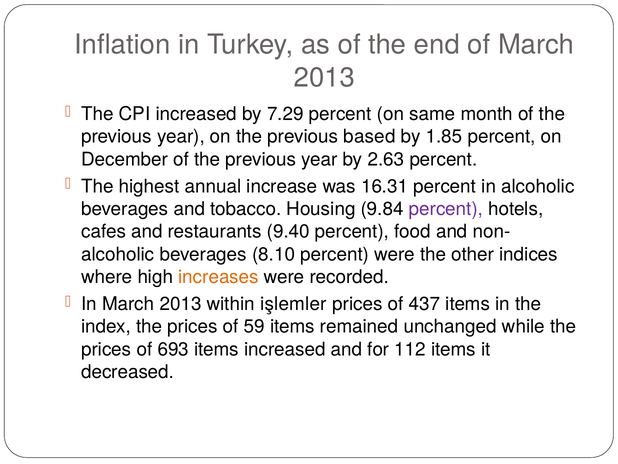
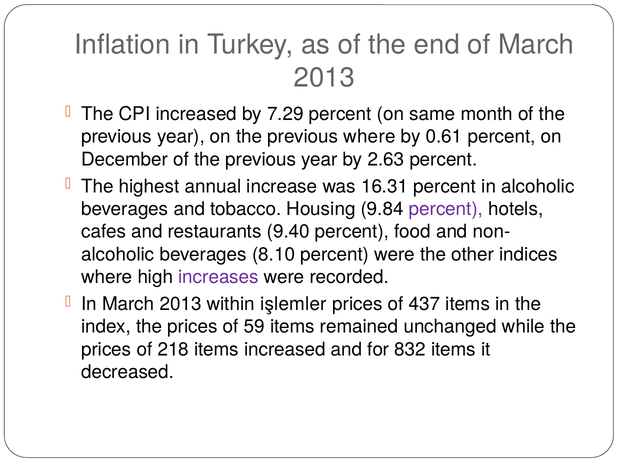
previous based: based -> where (369, 137)
1.85: 1.85 -> 0.61 (444, 137)
increases colour: orange -> purple (219, 277)
693: 693 -> 218 (173, 349)
112: 112 -> 832 (410, 349)
